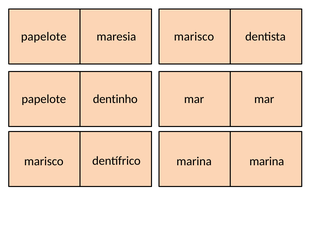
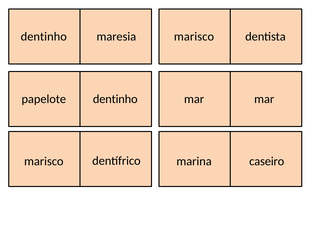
papelote: papelote -> dentinho (44, 37)
marina marina: marina -> caseiro (267, 162)
